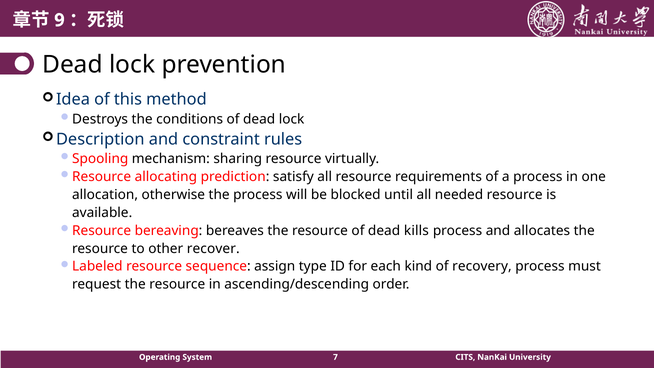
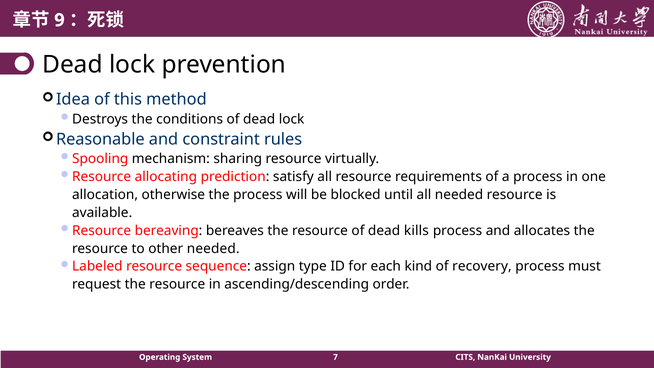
Description: Description -> Reasonable (100, 139)
other recover: recover -> needed (213, 248)
